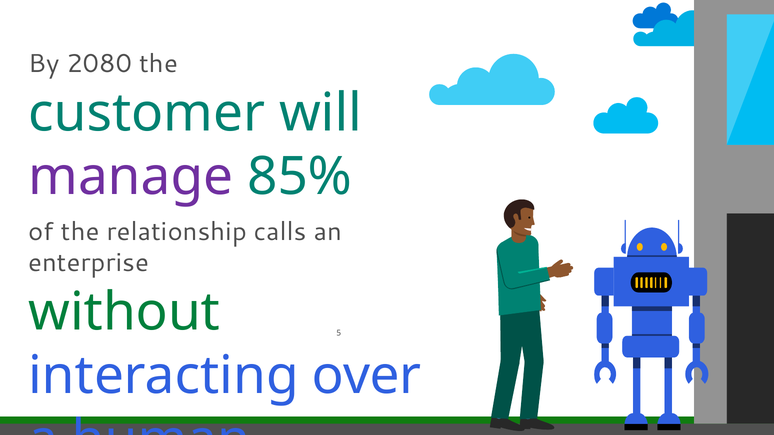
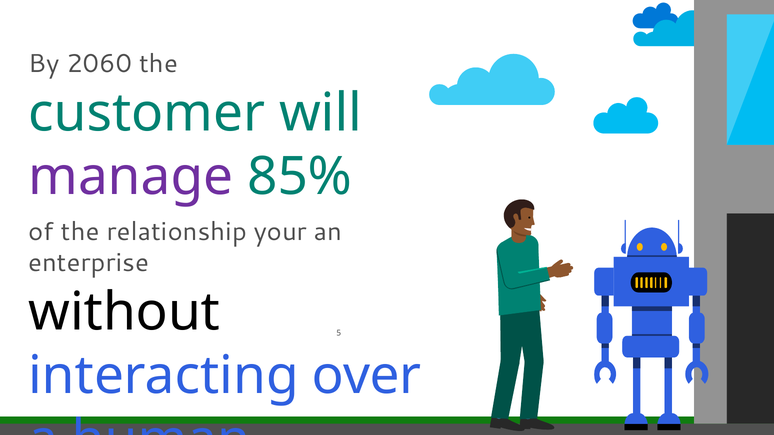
2080: 2080 -> 2060 (99, 64)
calls: calls -> your (280, 232)
without colour: green -> black (124, 312)
